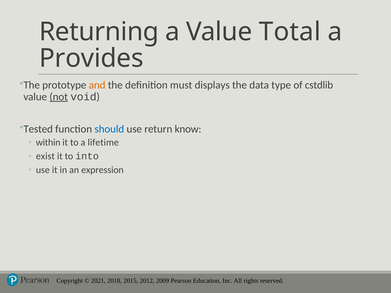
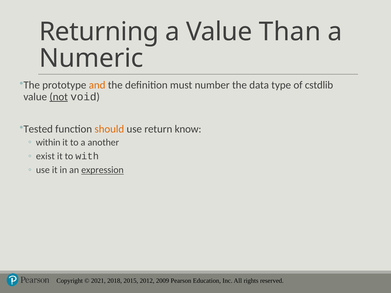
Total: Total -> Than (290, 32)
Provides: Provides -> Numeric (91, 58)
displays: displays -> number (212, 85)
should colour: blue -> orange (109, 129)
lifetime: lifetime -> another (103, 143)
into: into -> with (87, 156)
expression underline: none -> present (102, 170)
